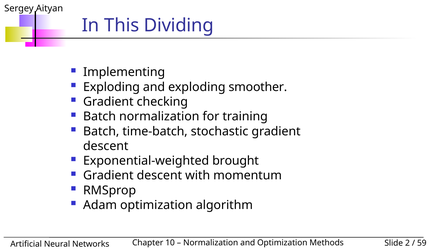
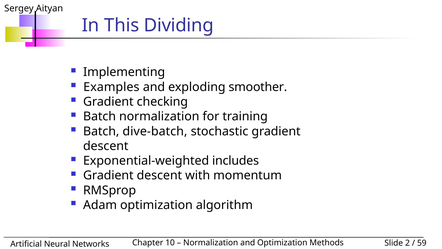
Exploding: Exploding -> Examples (111, 87)
time-batch: time-batch -> dive-batch (155, 131)
brought: brought -> includes (236, 161)
